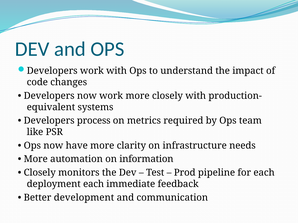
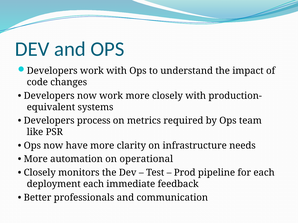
information: information -> operational (146, 159)
development: development -> professionals (84, 198)
